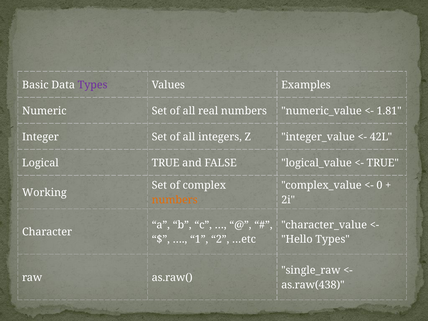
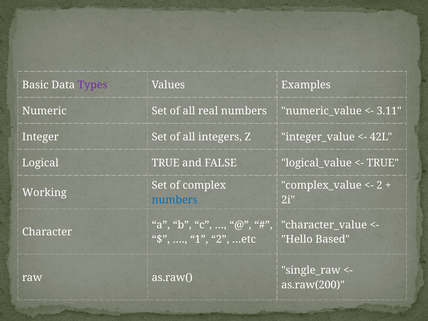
1.81: 1.81 -> 3.11 (389, 111)
0: 0 -> 2 (379, 185)
numbers colour: orange -> blue (175, 200)
Hello Types: Types -> Based (333, 239)
as.raw(438: as.raw(438 -> as.raw(200 (313, 285)
